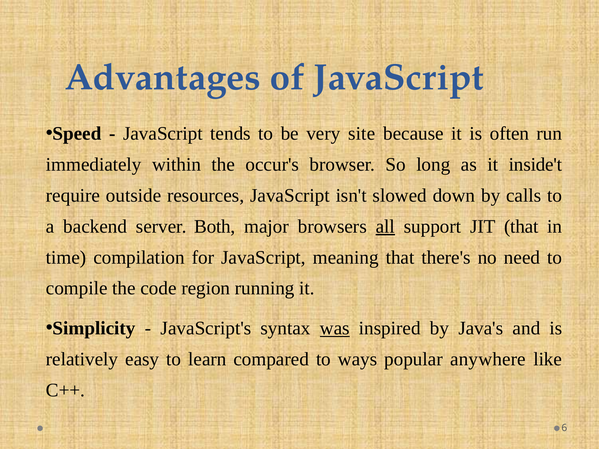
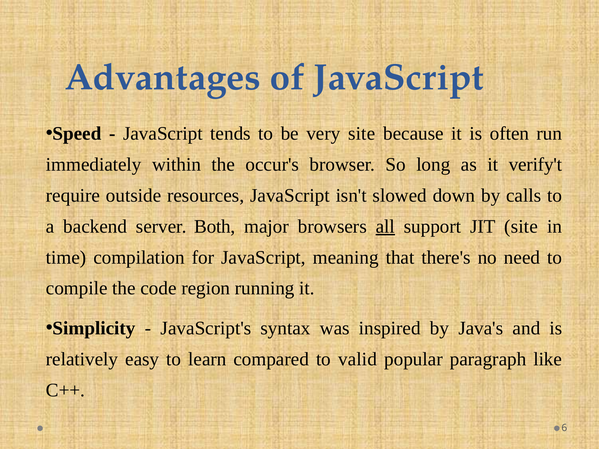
inside't: inside't -> verify't (535, 165)
JIT that: that -> site (521, 227)
was underline: present -> none (335, 328)
ways: ways -> valid (358, 359)
anywhere: anywhere -> paragraph (488, 359)
